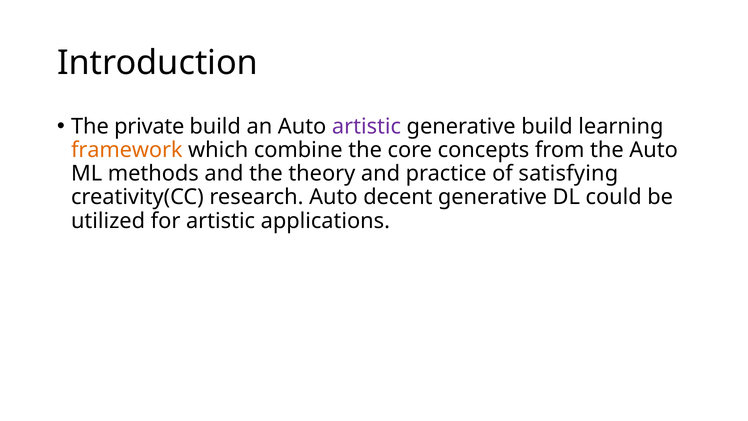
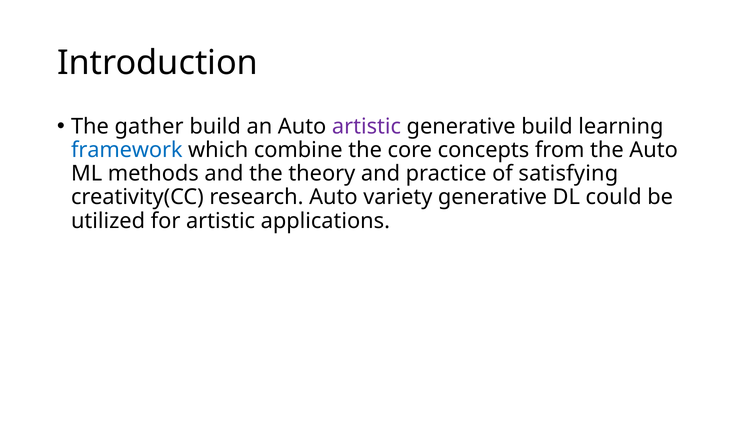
private: private -> gather (149, 126)
framework colour: orange -> blue (127, 150)
decent: decent -> variety (398, 197)
